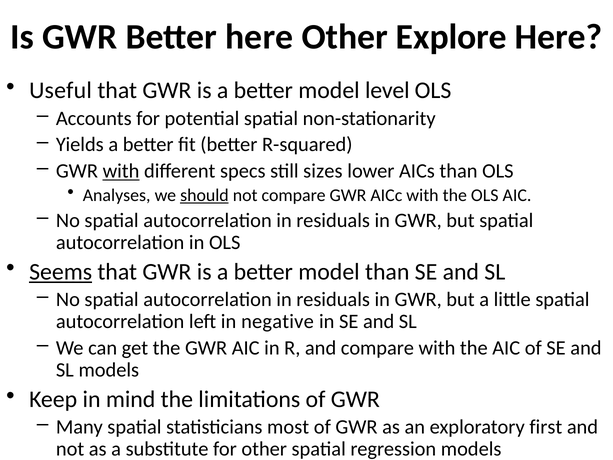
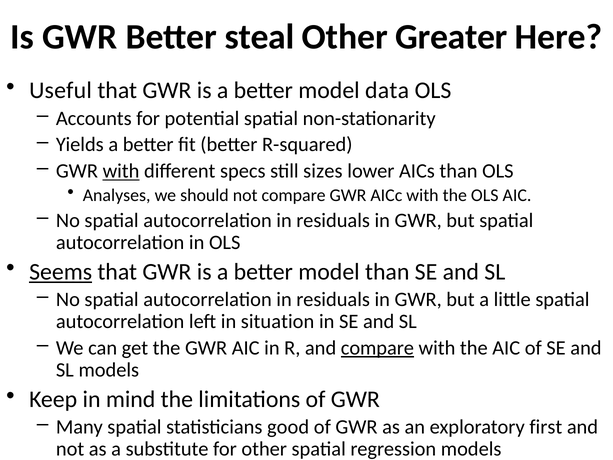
Better here: here -> steal (259, 37)
Explore: Explore -> Greater (451, 37)
level: level -> data (387, 91)
should underline: present -> none (204, 195)
negative: negative -> situation (278, 321)
compare underline: none -> present (377, 348)
most: most -> good (288, 427)
